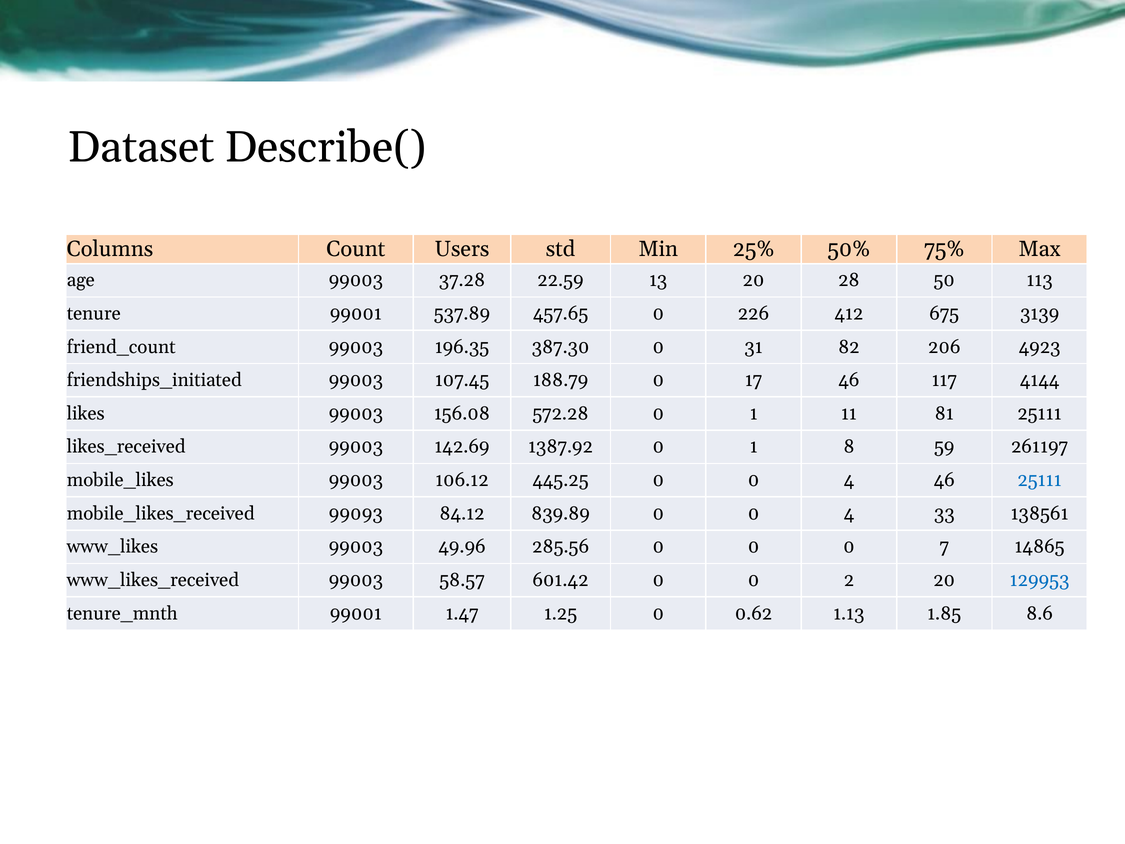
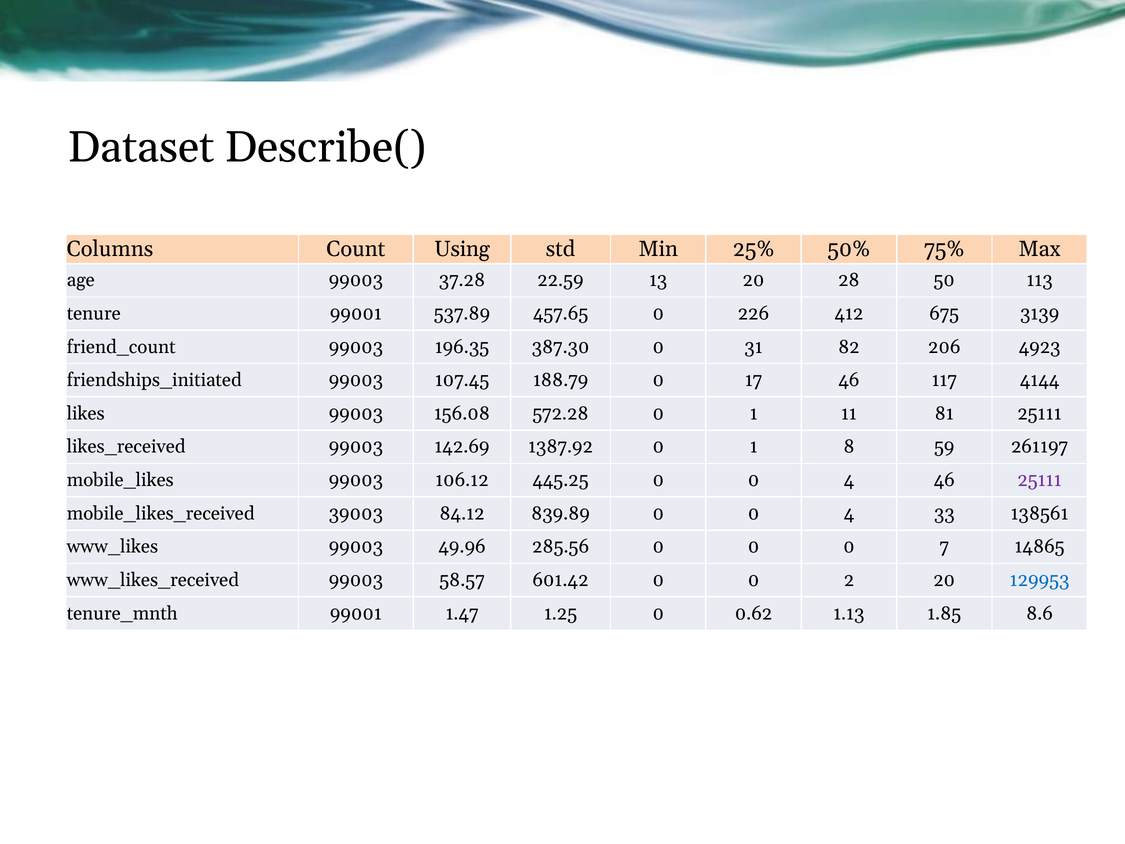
Users: Users -> Using (462, 249)
25111 colour: blue -> purple (1040, 480)
99093: 99093 -> 39003 (356, 513)
